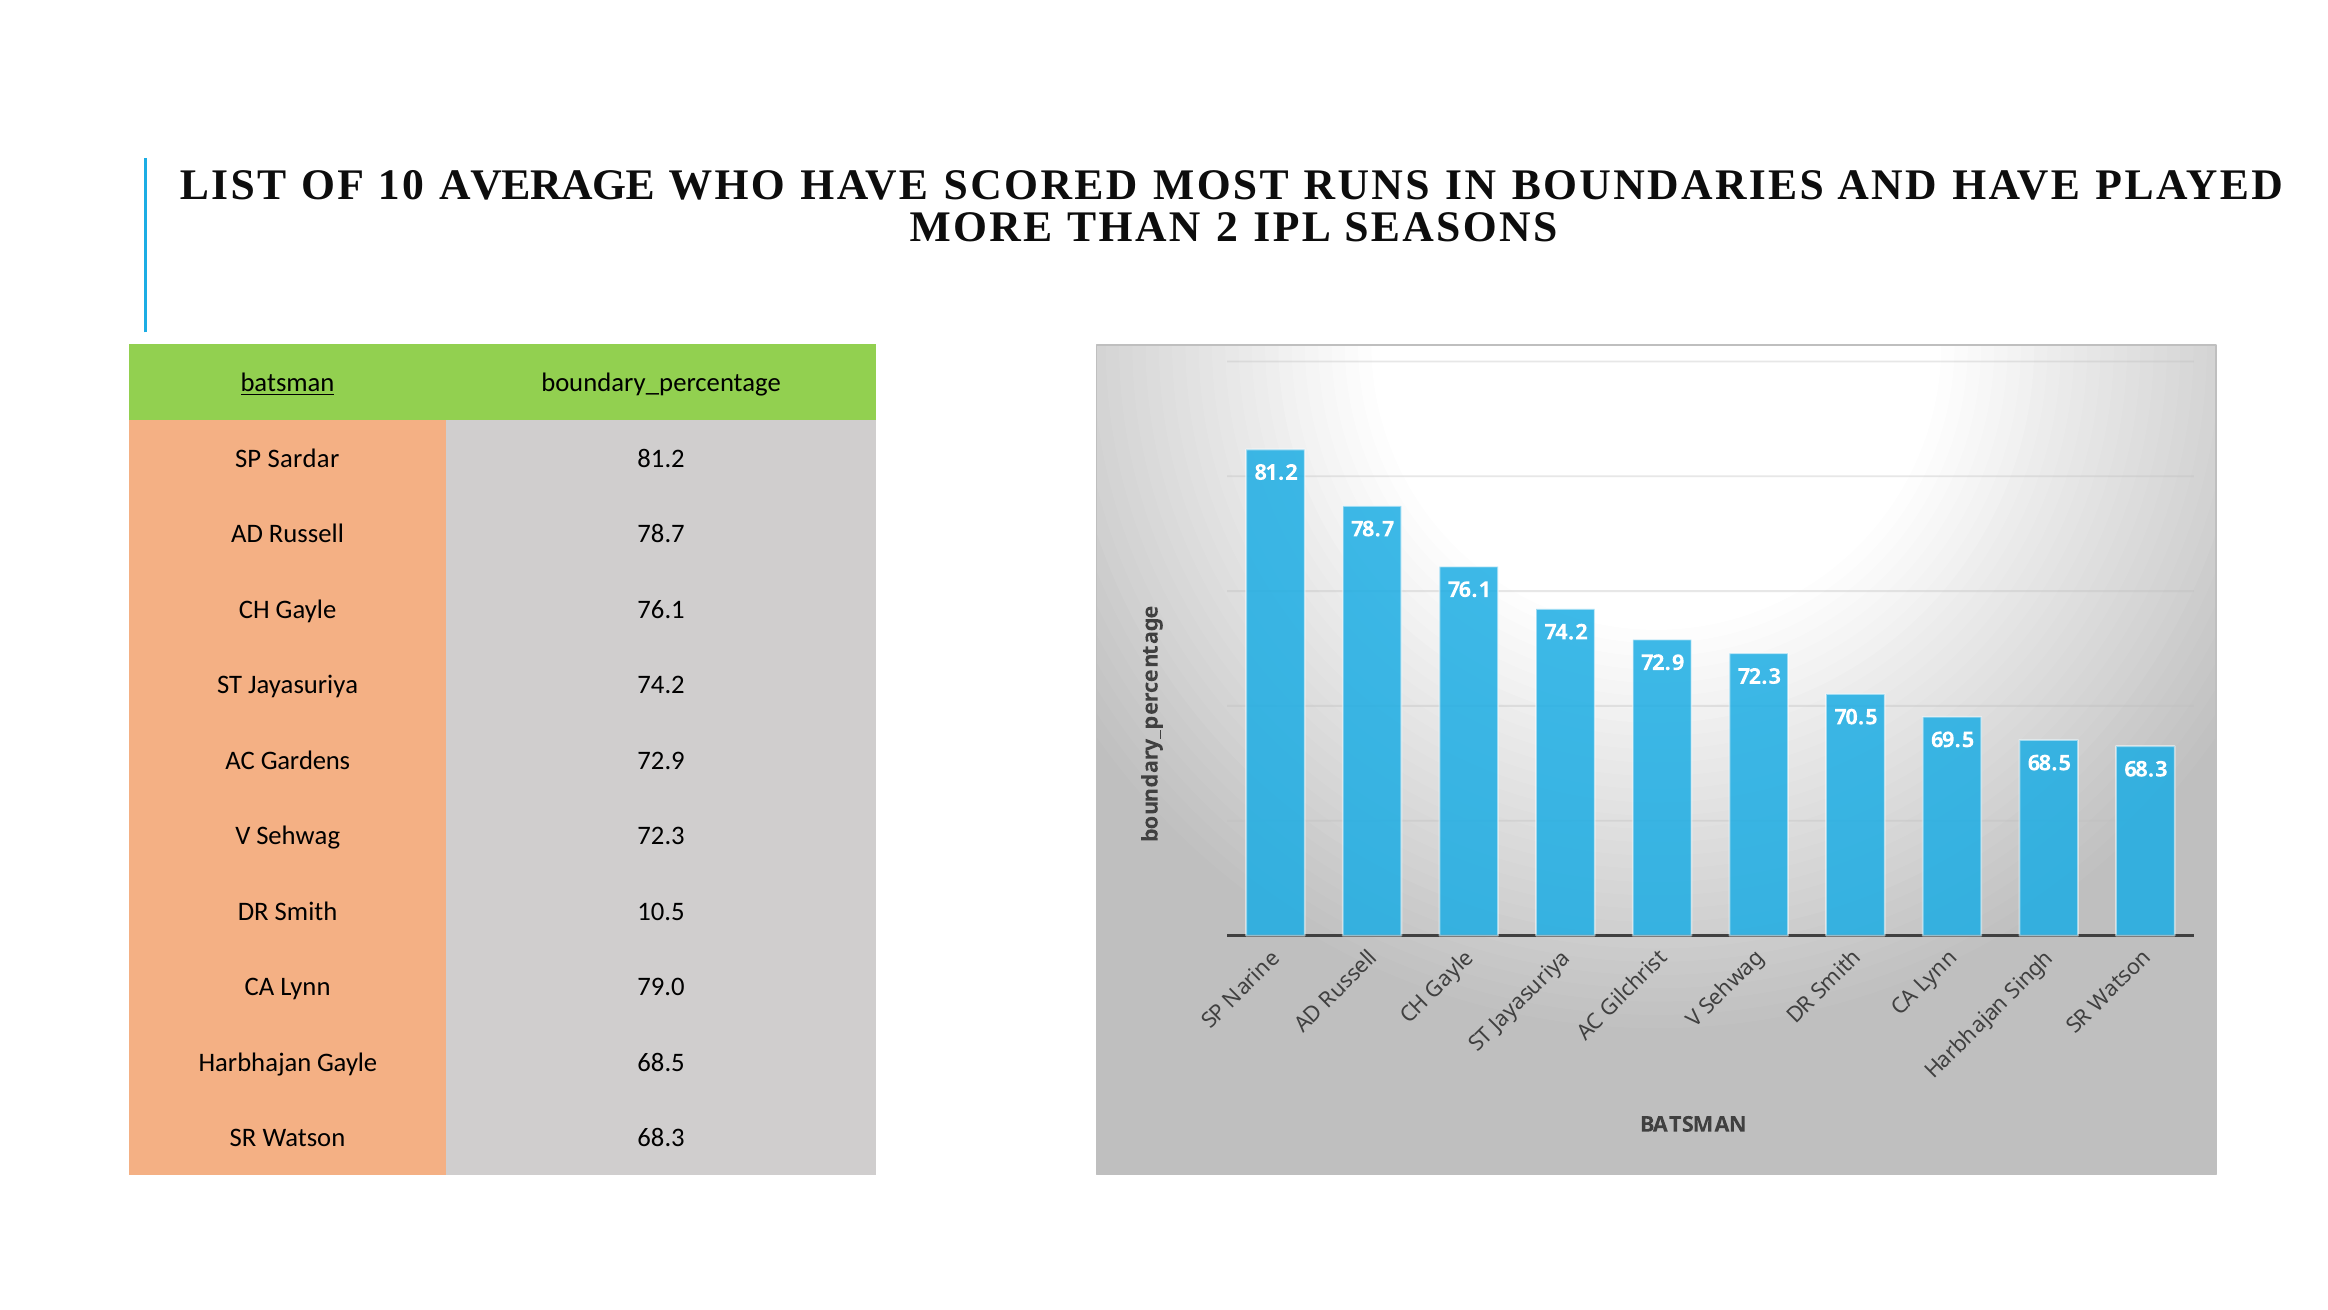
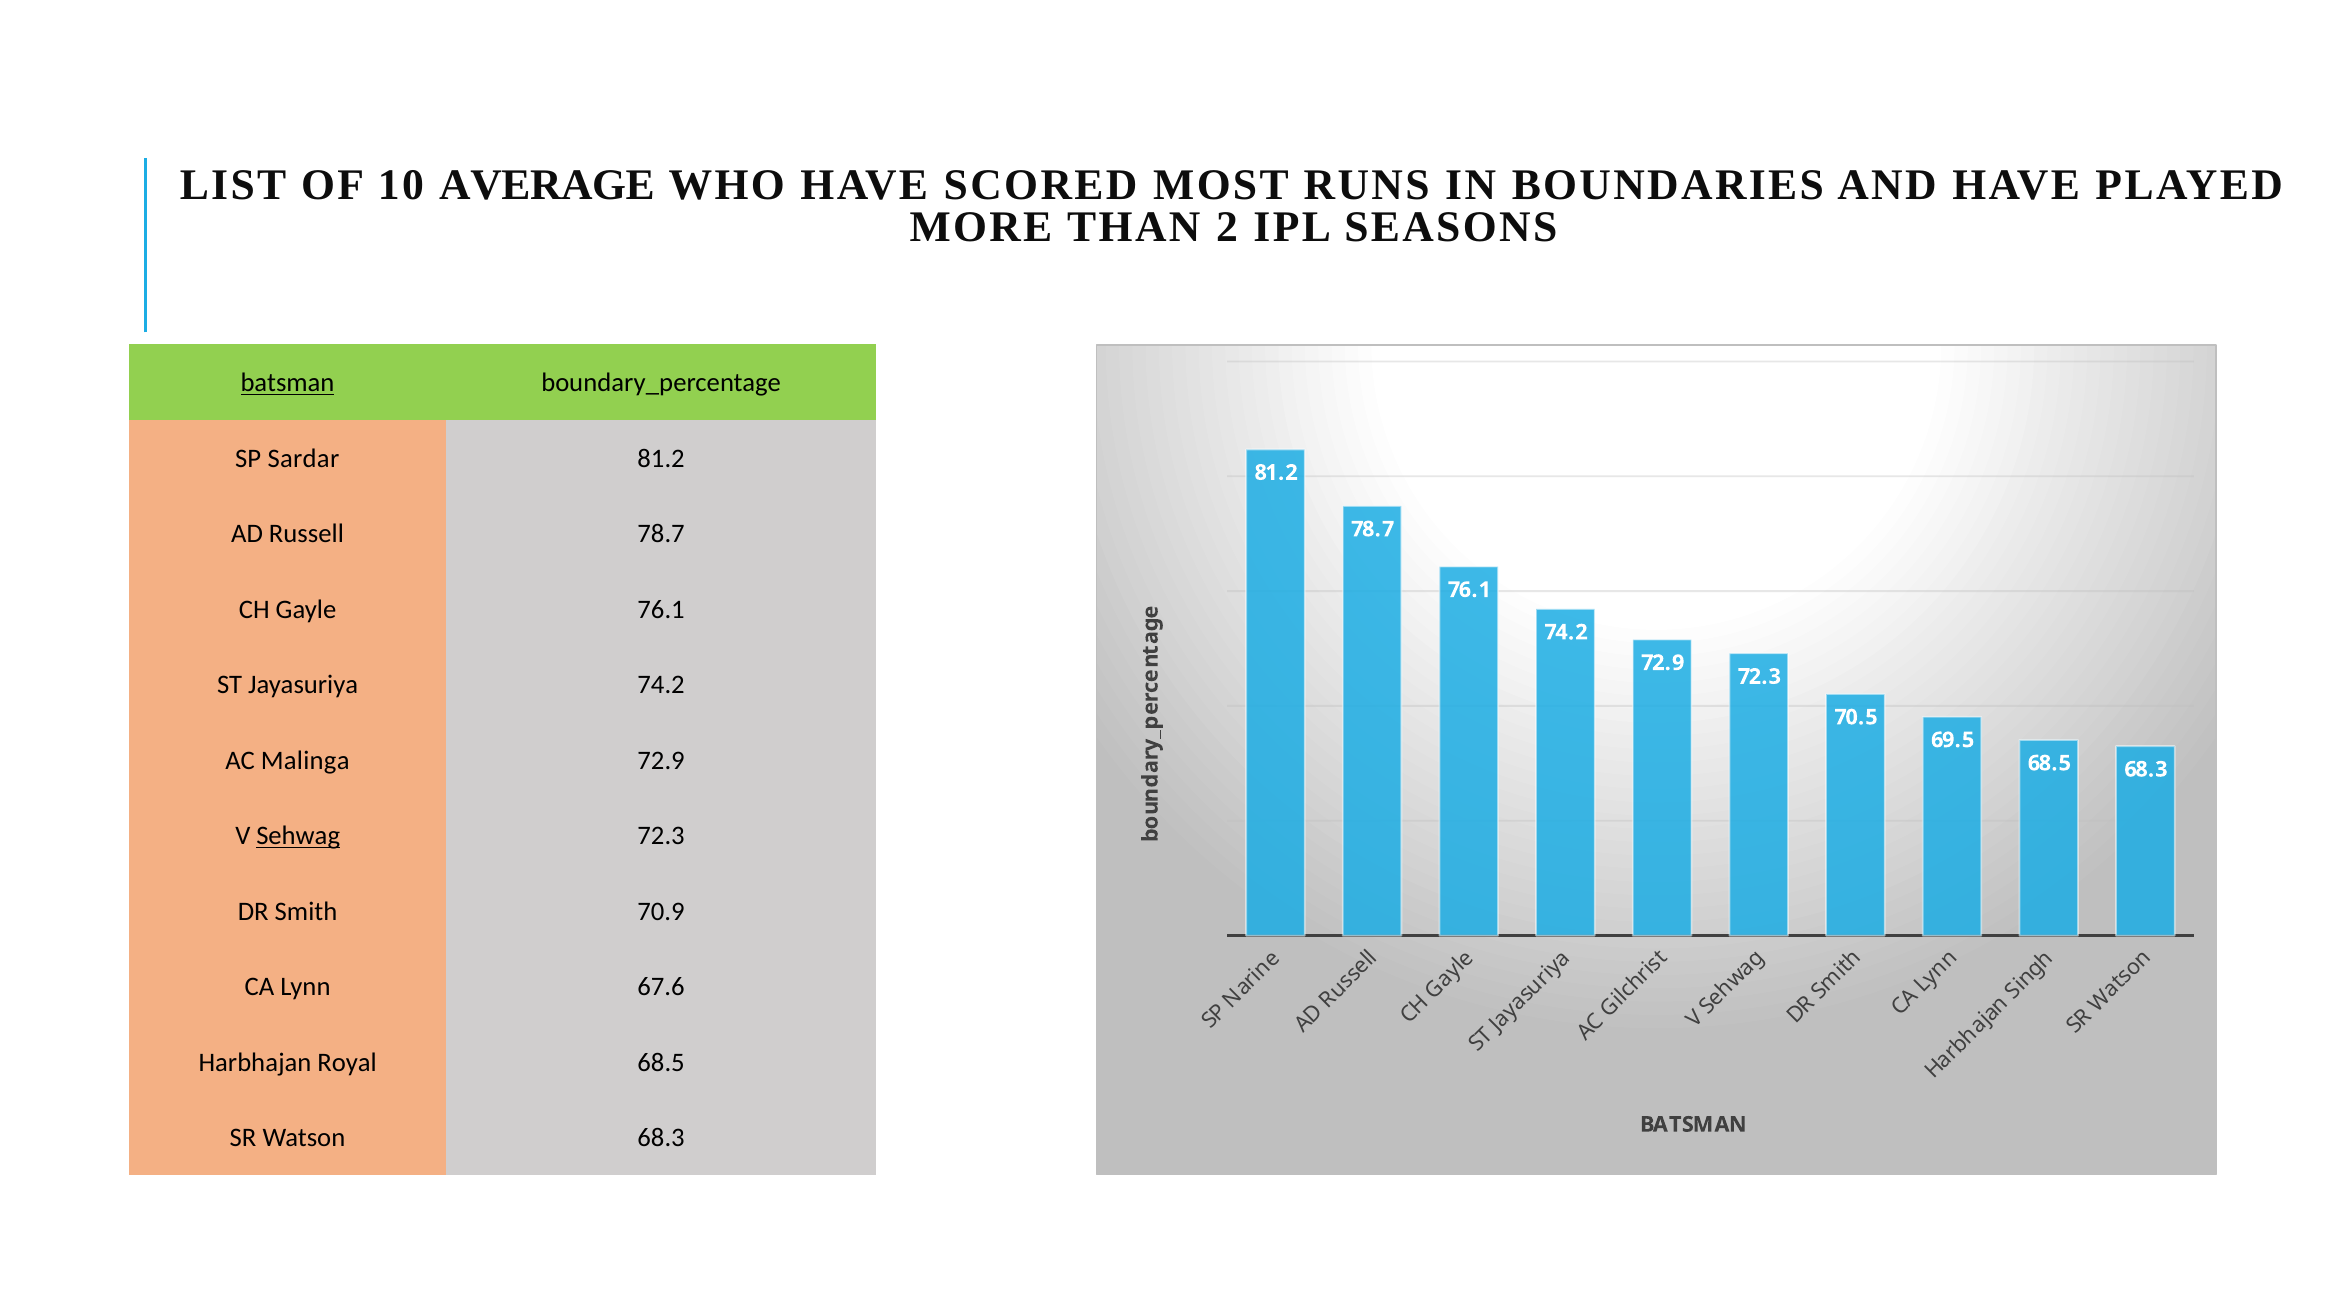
Gardens: Gardens -> Malinga (305, 760)
Sehwag underline: none -> present (298, 836)
10.5: 10.5 -> 70.9 (661, 911)
79.0: 79.0 -> 67.6 (661, 987)
Harbhajan Gayle: Gayle -> Royal (347, 1062)
